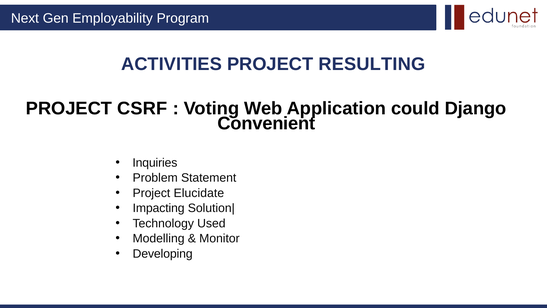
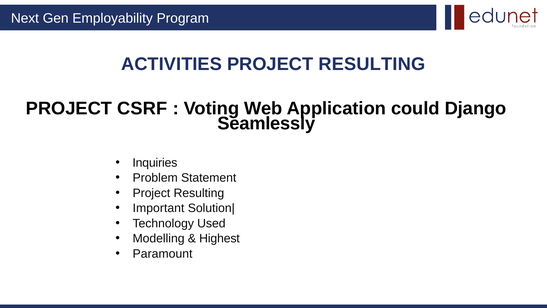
Convenient: Convenient -> Seamlessly (266, 123)
Elucidate: Elucidate -> Resulting (199, 193)
Impacting: Impacting -> Important (159, 208)
Monitor: Monitor -> Highest (219, 238)
Developing: Developing -> Paramount (163, 254)
